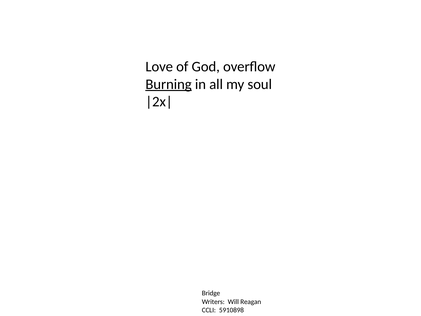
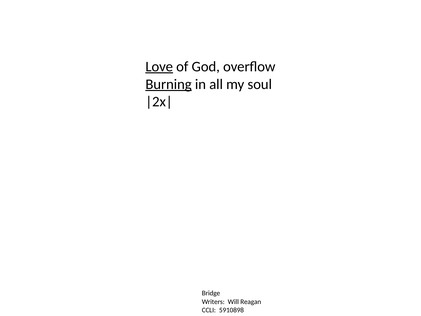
Love underline: none -> present (159, 67)
